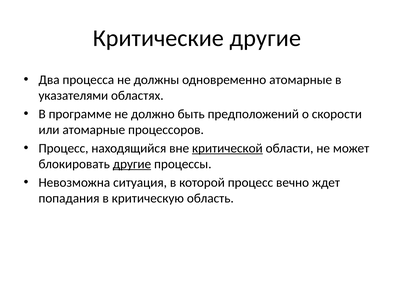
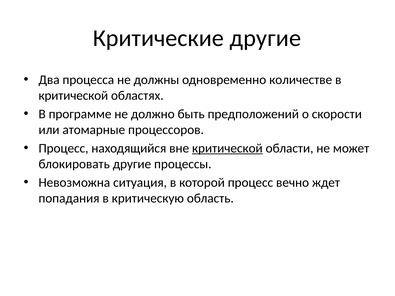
одновременно атомарные: атомарные -> количестве (301, 80)
указателями: указателями -> критической (73, 96)
другие underline: present -> none (132, 164)
